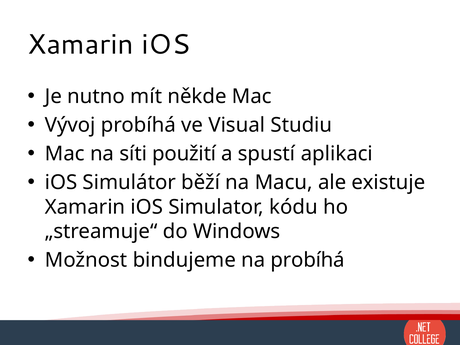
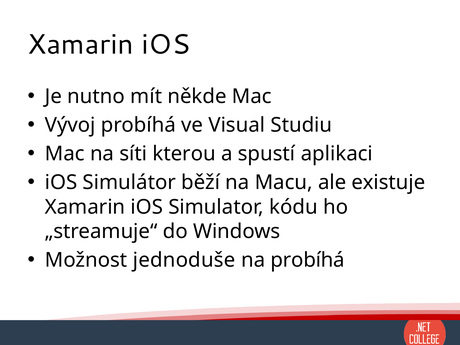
použití: použití -> kterou (184, 154)
bindujeme: bindujeme -> jednoduše (184, 260)
